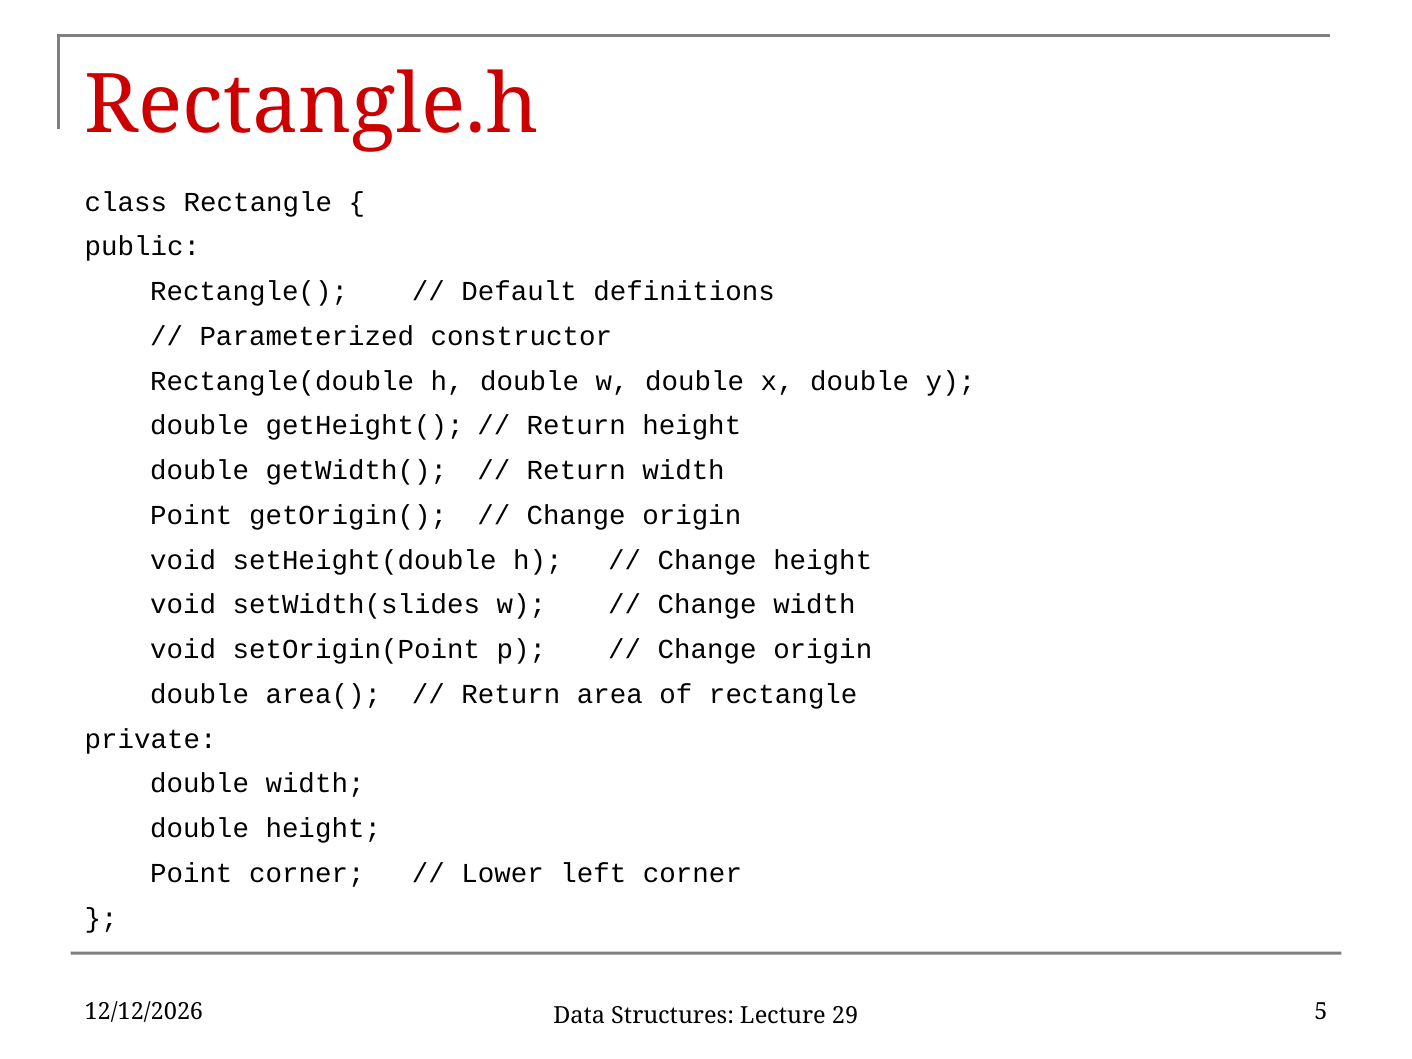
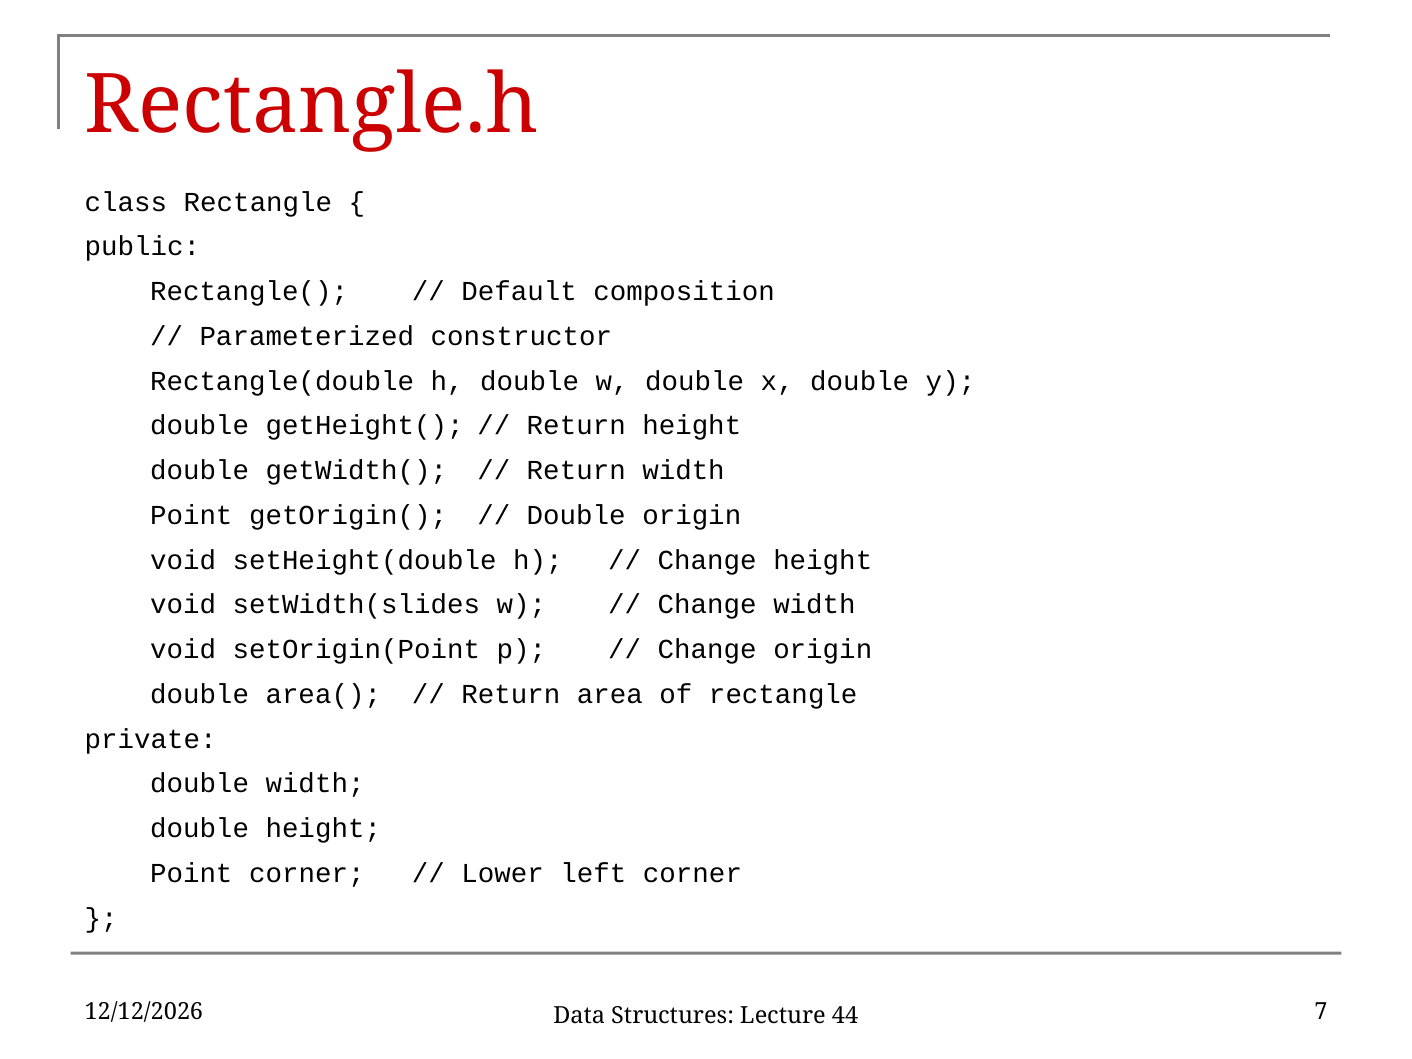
definitions: definitions -> composition (684, 291)
Change: Change -> Double (576, 515)
5: 5 -> 7 (1321, 1011)
29: 29 -> 44 (845, 1016)
